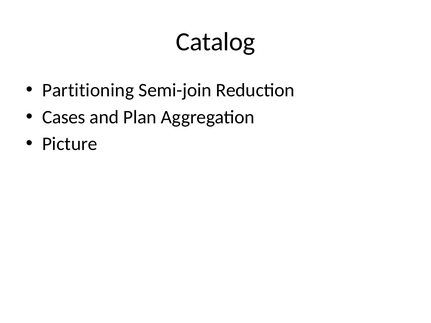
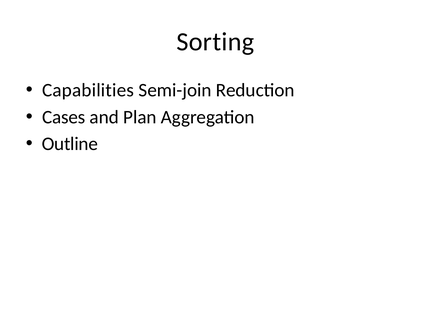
Catalog: Catalog -> Sorting (215, 42)
Partitioning: Partitioning -> Capabilities (88, 90)
Picture: Picture -> Outline (70, 144)
